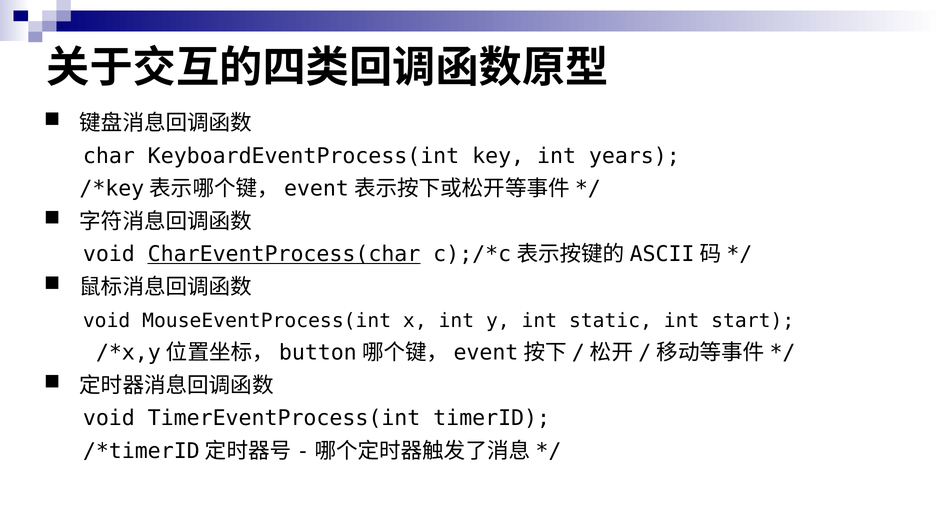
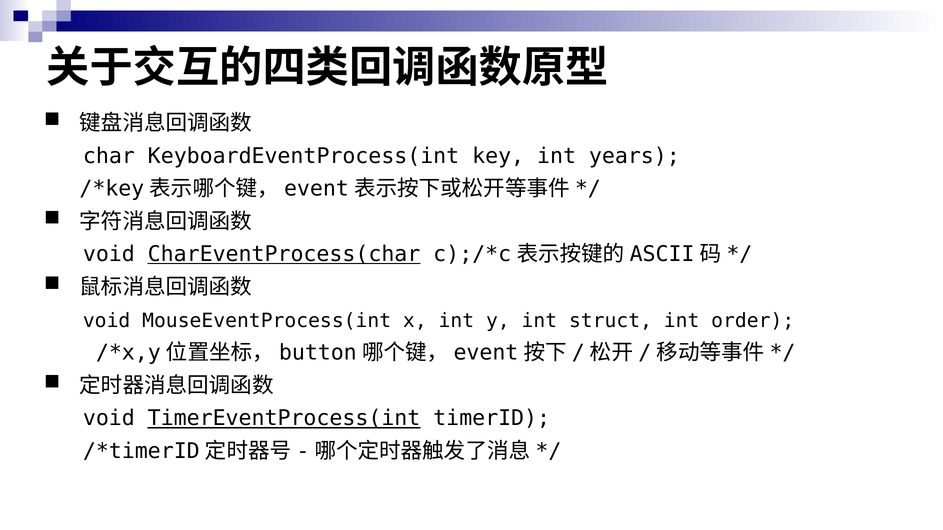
static: static -> struct (610, 321)
start: start -> order (753, 321)
TimerEventProcess(int underline: none -> present (284, 419)
